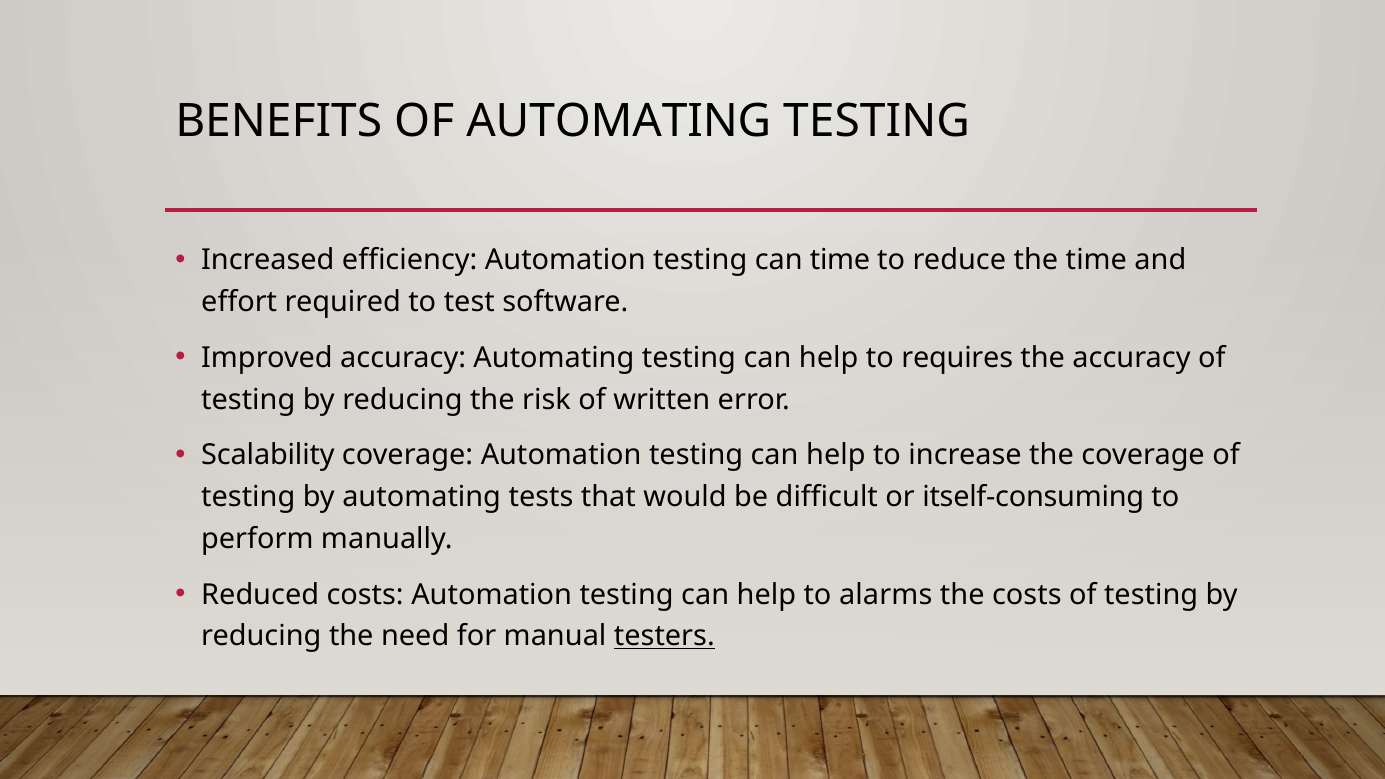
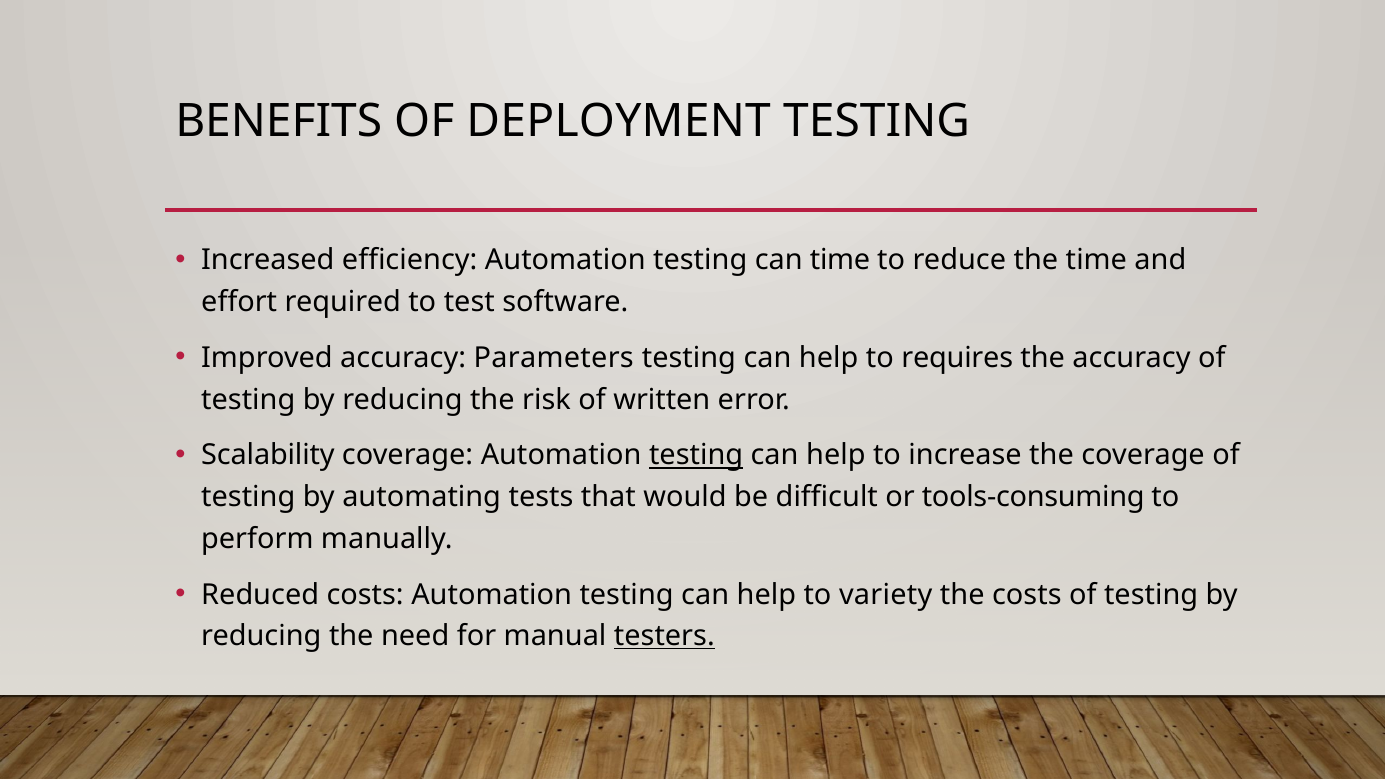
OF AUTOMATING: AUTOMATING -> DEPLOYMENT (619, 121)
accuracy Automating: Automating -> Parameters (554, 358)
testing underline: none -> present (696, 455)
itself-consuming: itself-consuming -> tools-consuming (1033, 497)
alarms: alarms -> variety (886, 595)
